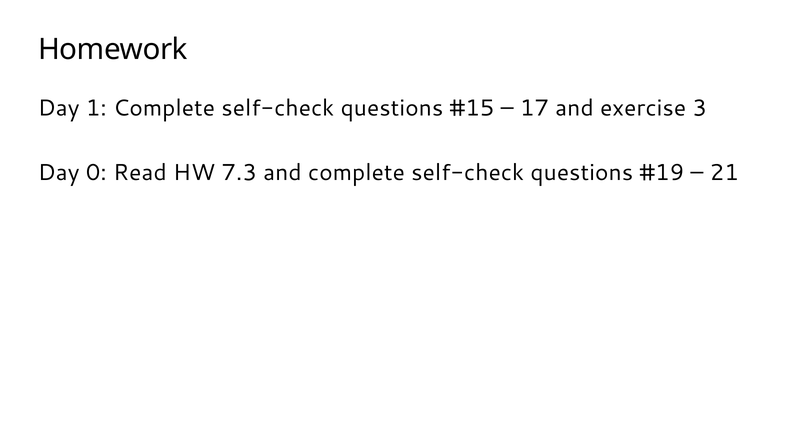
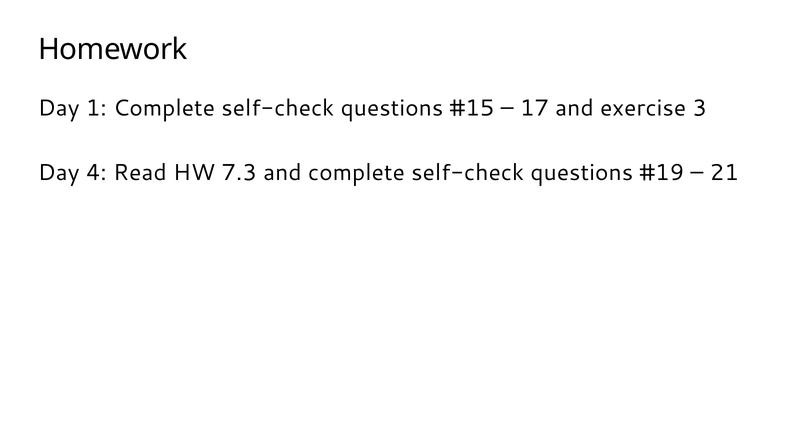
0: 0 -> 4 (96, 173)
